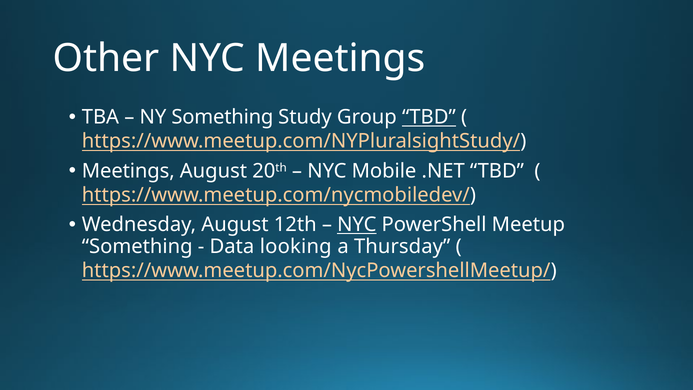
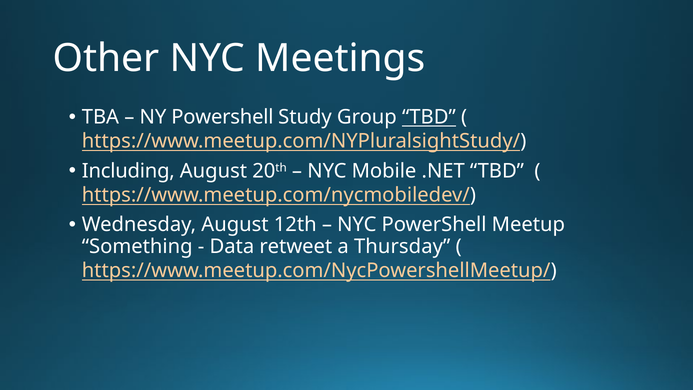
NY Something: Something -> Powershell (222, 117)
Meetings: Meetings -> Including (128, 171)
NYC underline: present -> none (357, 225)
looking: looking -> retweet (296, 246)
